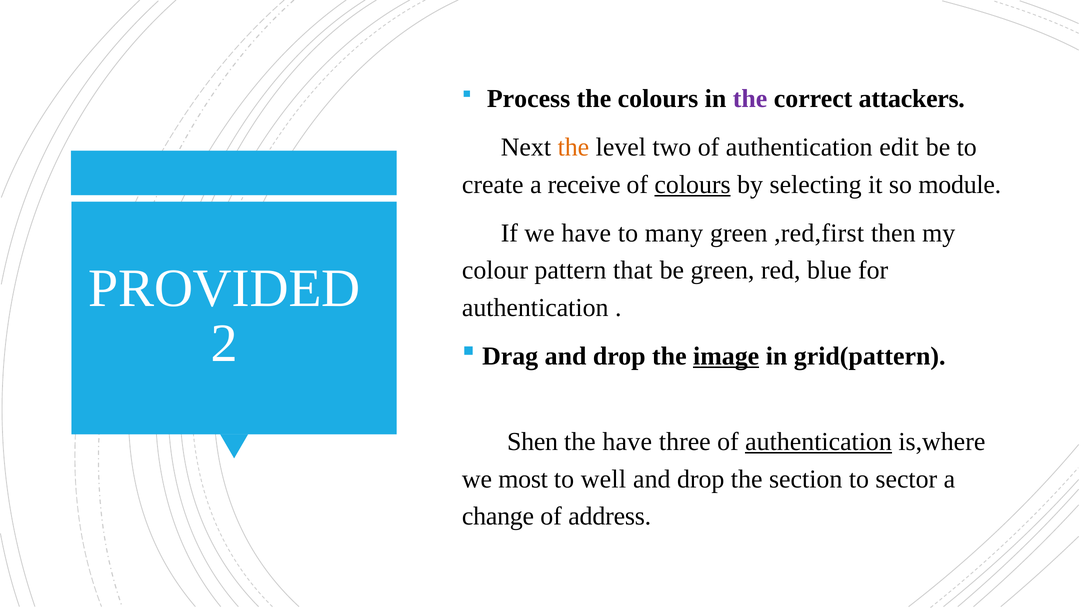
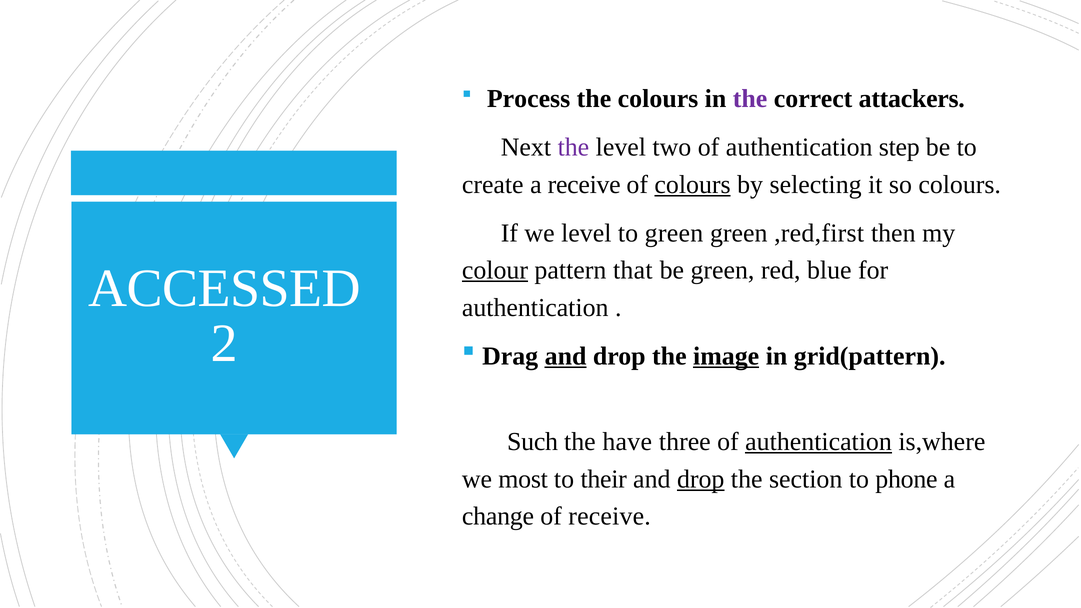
the colour: orange -> purple (573, 147)
edit: edit -> step (899, 147)
so module: module -> colours (960, 185)
we have: have -> level (586, 233)
to many: many -> green (674, 233)
colour underline: none -> present (495, 270)
PROVIDED: PROVIDED -> ACCESSED (225, 288)
and underline: none -> present (566, 356)
Shen: Shen -> Such (533, 442)
well: well -> their (604, 479)
drop underline: none -> present (701, 479)
sector: sector -> phone (906, 479)
of address: address -> receive (610, 516)
